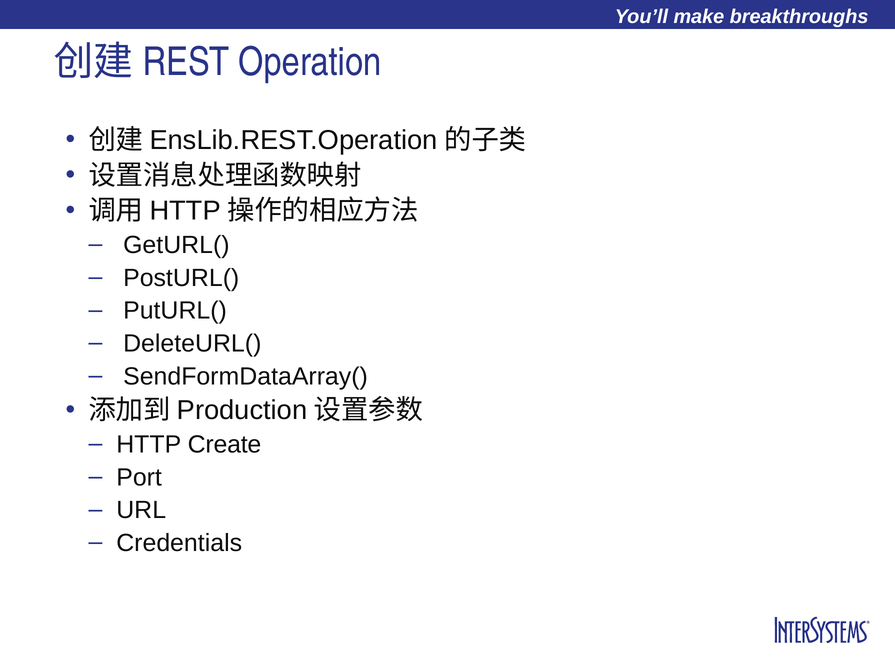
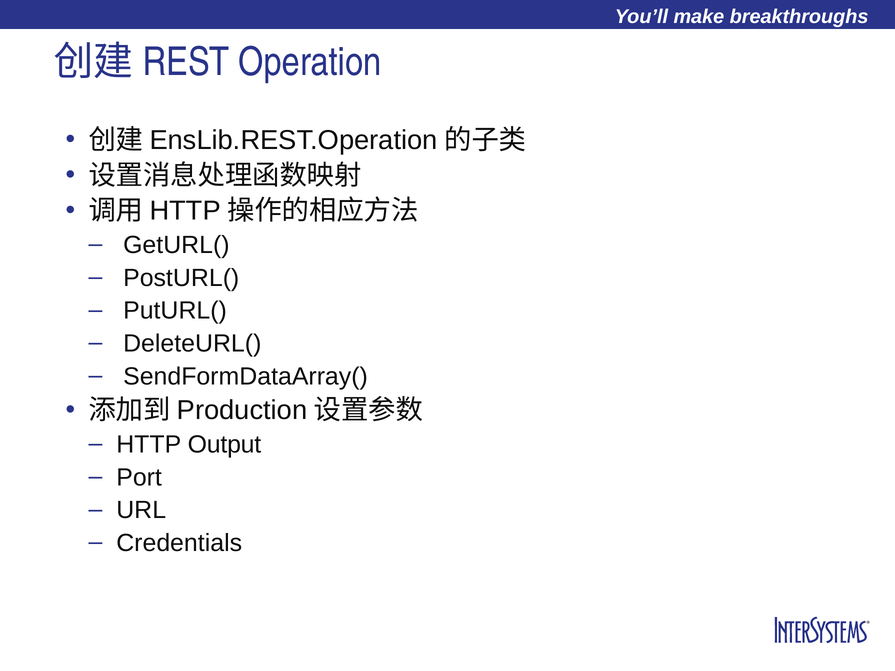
Create: Create -> Output (224, 445)
